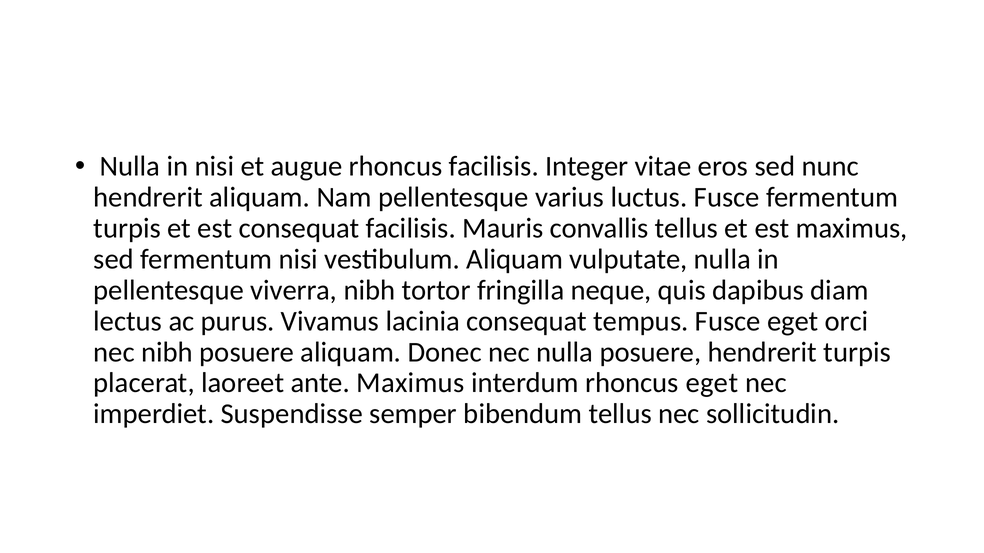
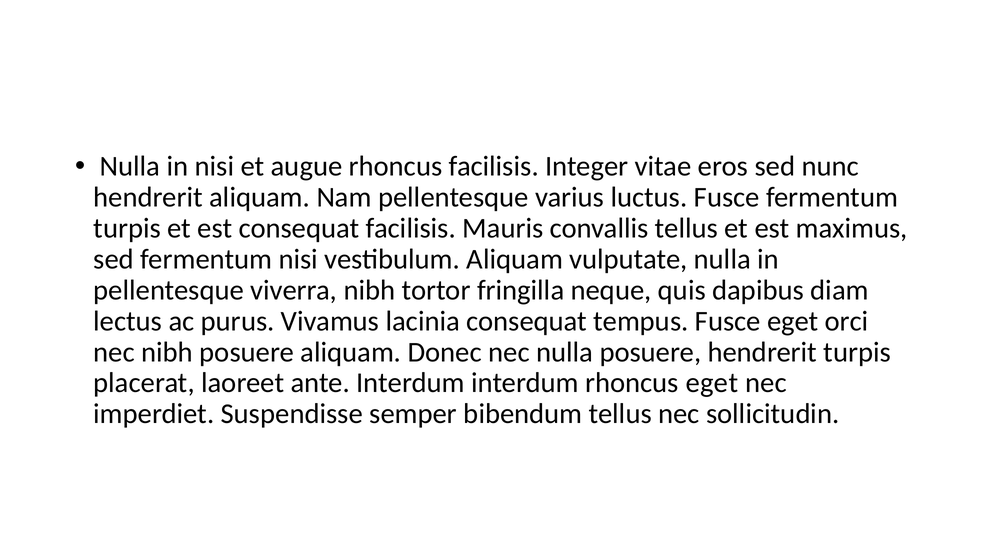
ante Maximus: Maximus -> Interdum (411, 383)
